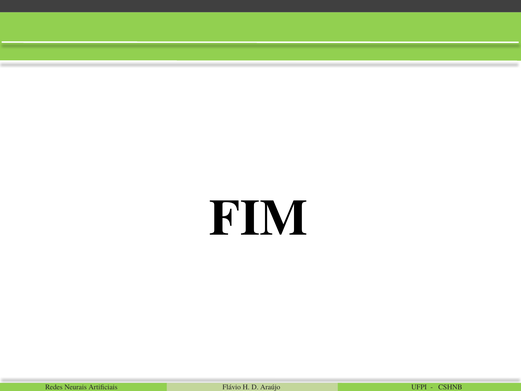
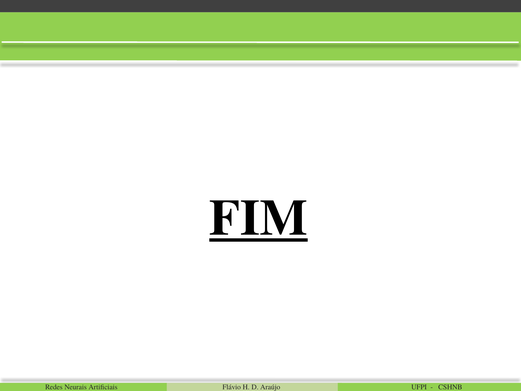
FIM underline: none -> present (258, 218)
